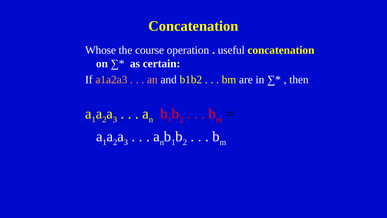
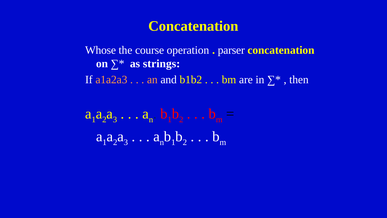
useful: useful -> parser (231, 50)
certain: certain -> strings (162, 64)
